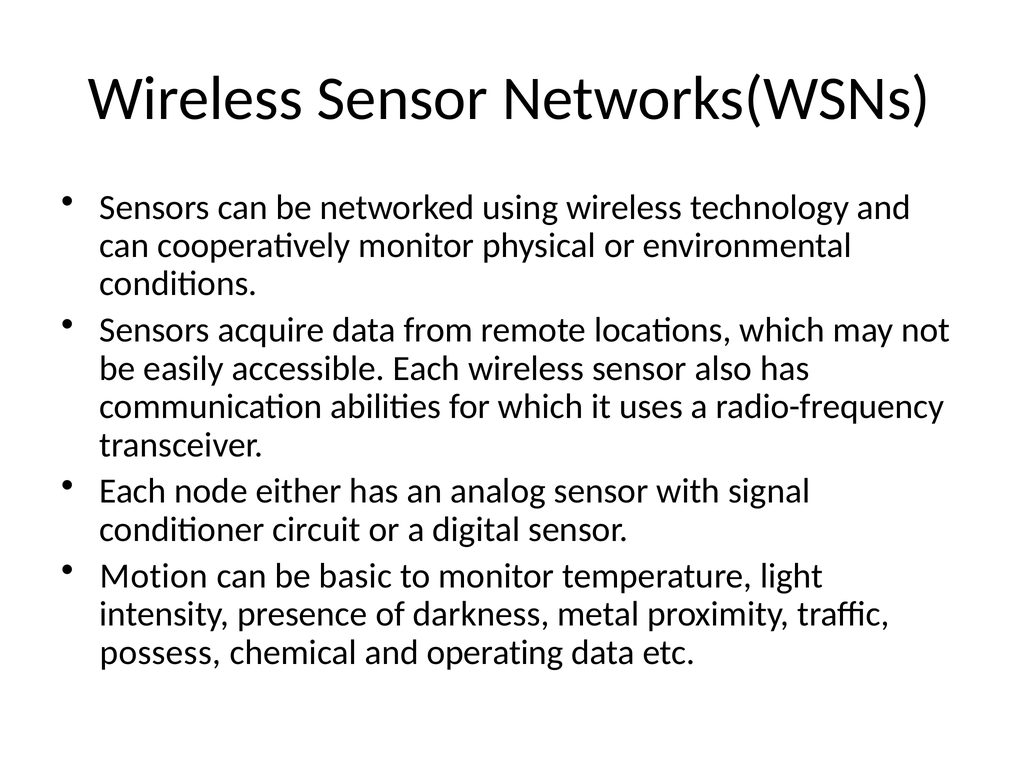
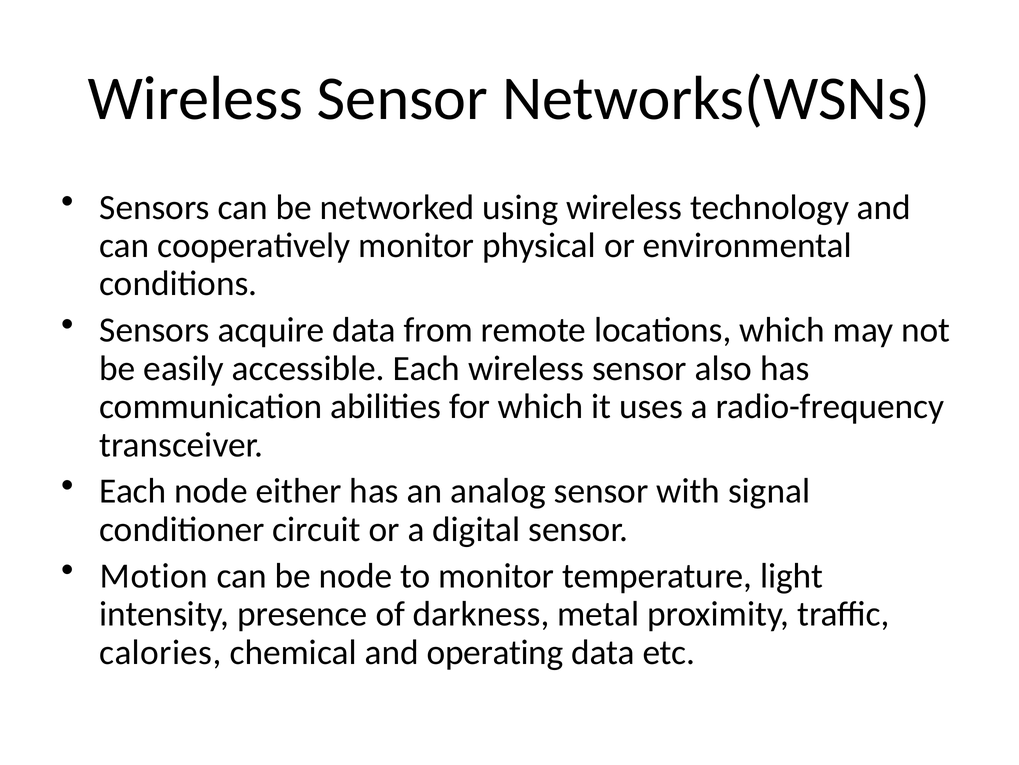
be basic: basic -> node (356, 575)
possess: possess -> calories (160, 652)
